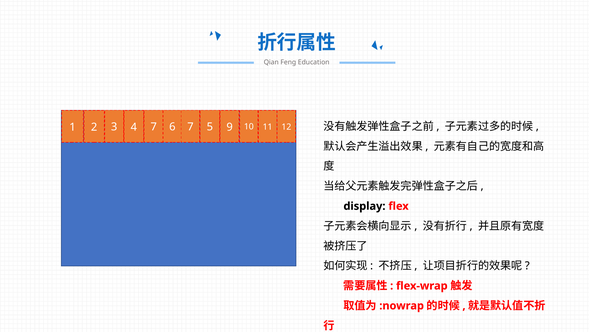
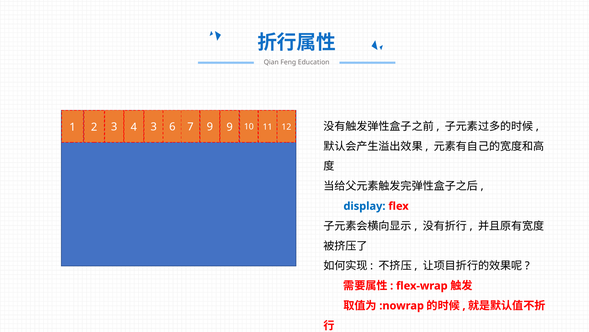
4 7: 7 -> 3 (154, 127)
7 5: 5 -> 9 (210, 127)
display colour: black -> blue (364, 206)
